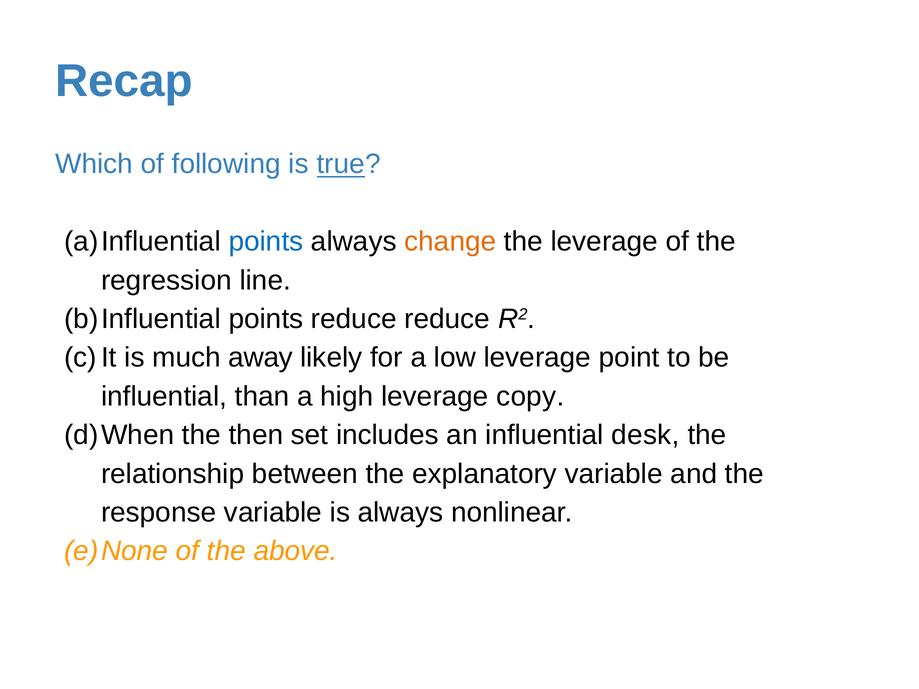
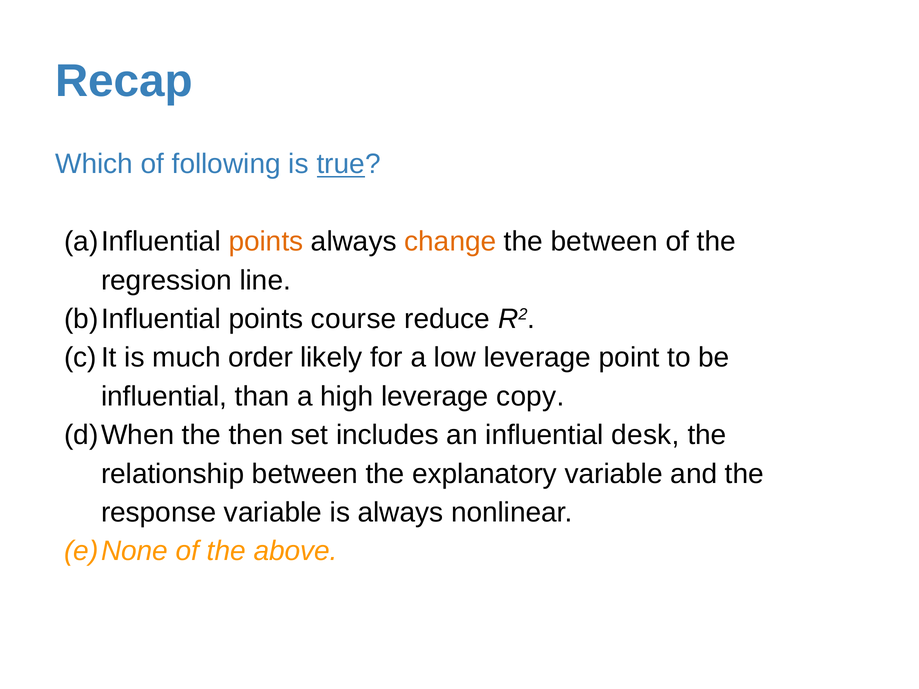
points colour: blue -> orange (266, 242)
the leverage: leverage -> between (604, 242)
points reduce: reduce -> course (354, 319)
away: away -> order (261, 358)
